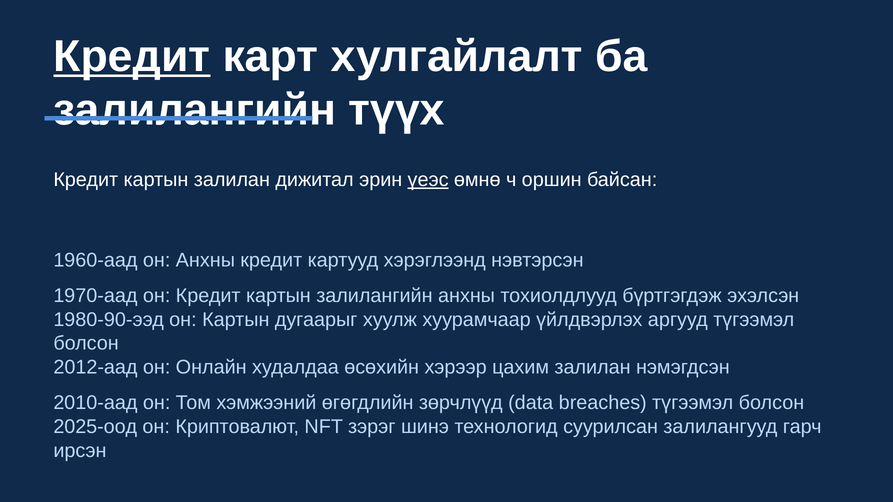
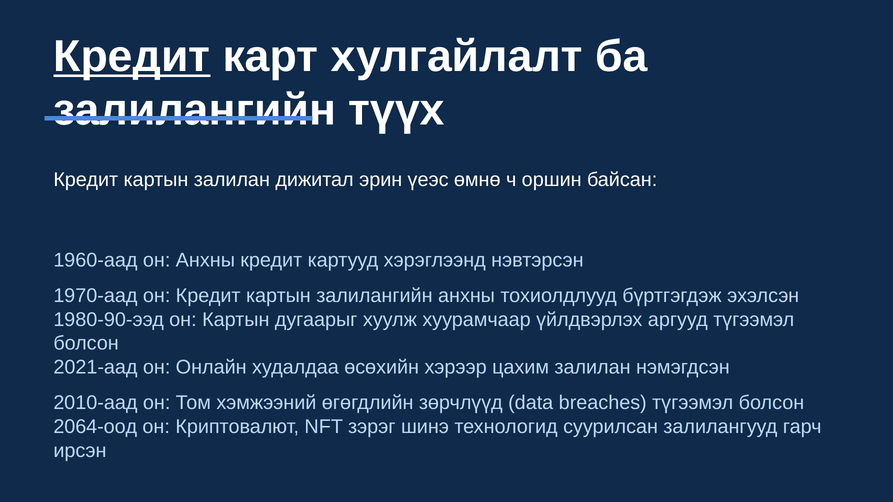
үеэс underline: present -> none (428, 180)
2012-аад: 2012-аад -> 2021-аад (95, 367)
2025-оод: 2025-оод -> 2064-оод (95, 427)
